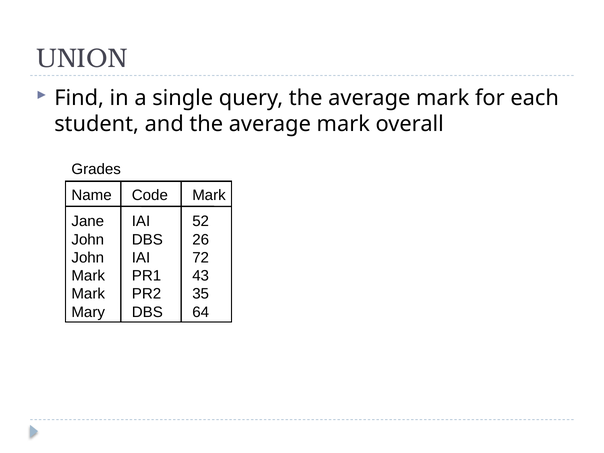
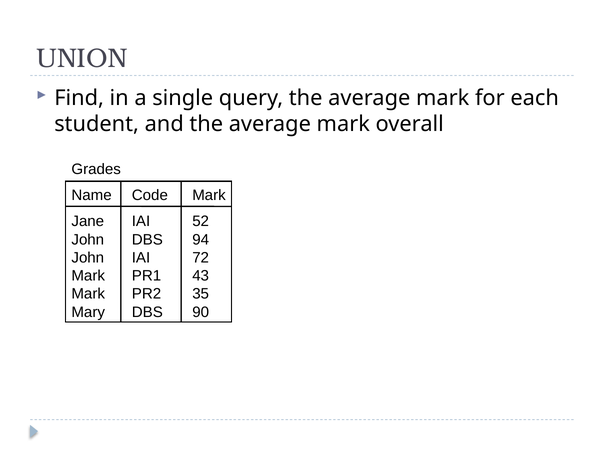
26: 26 -> 94 (201, 240)
64: 64 -> 90 (201, 312)
